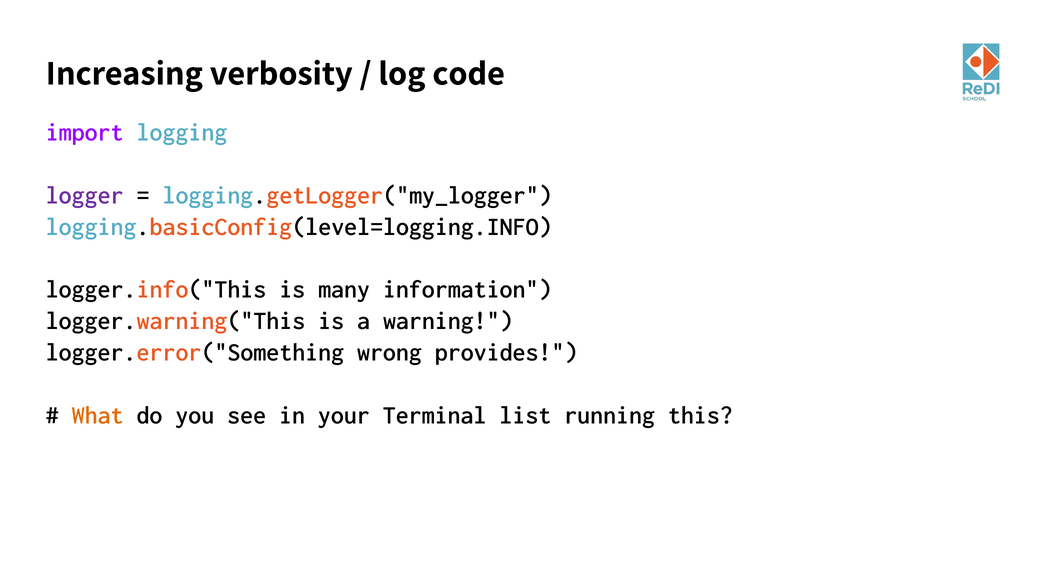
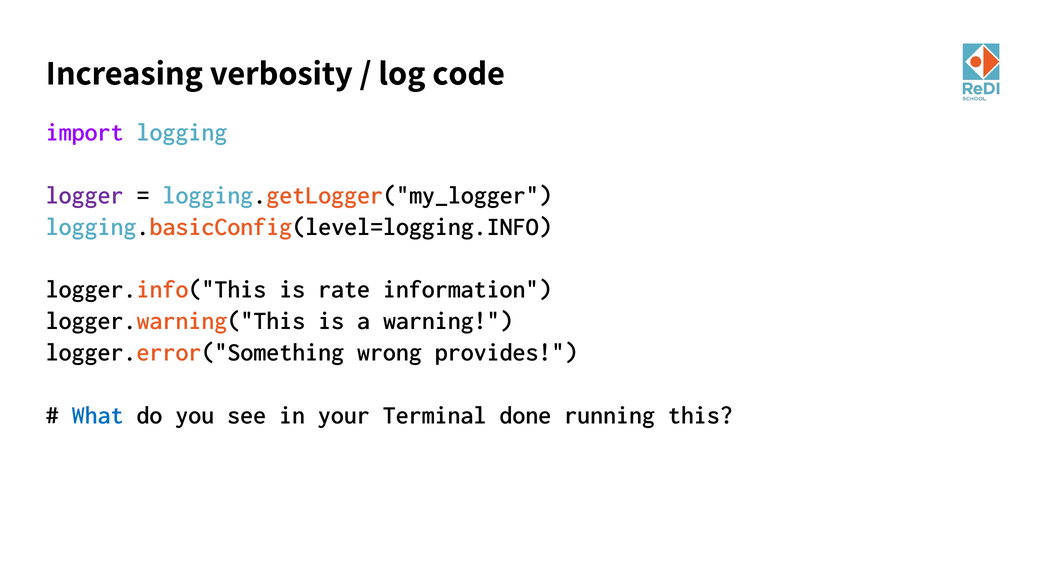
many: many -> rate (344, 289)
What colour: orange -> blue (98, 415)
list: list -> done (525, 415)
